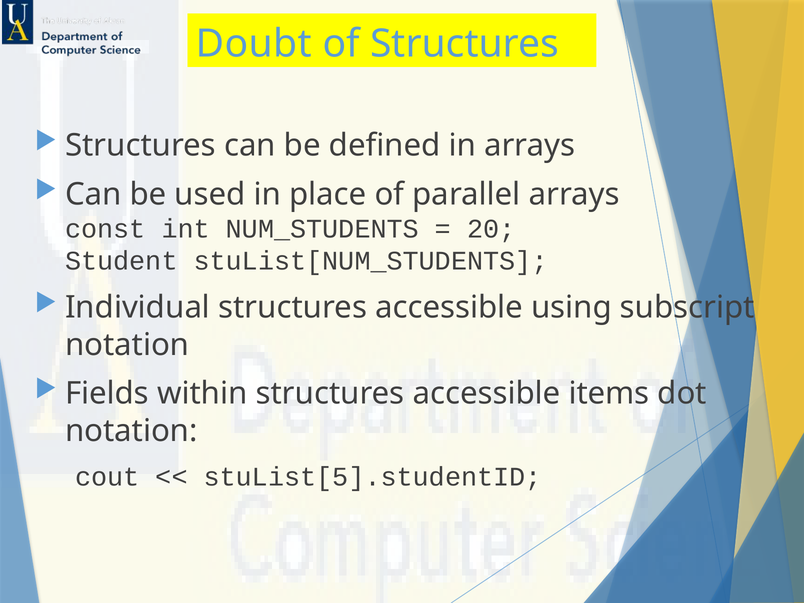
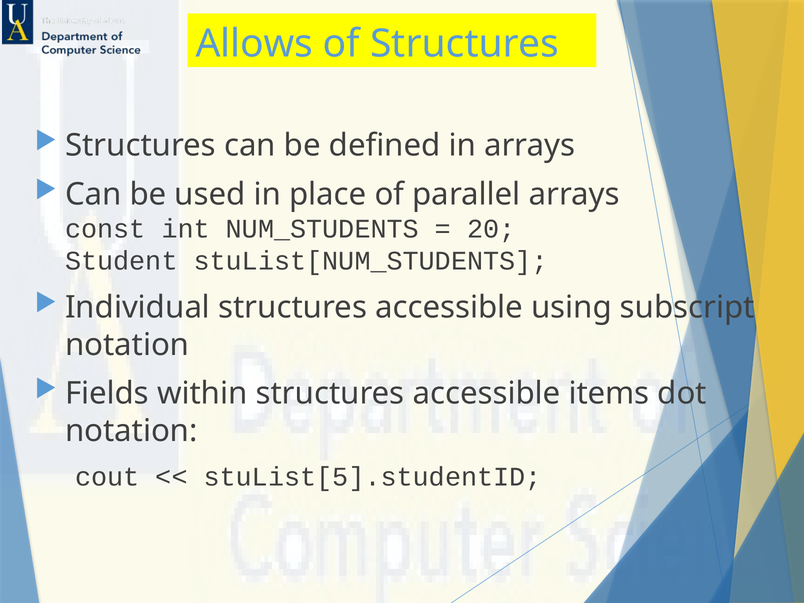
Doubt: Doubt -> Allows (254, 44)
